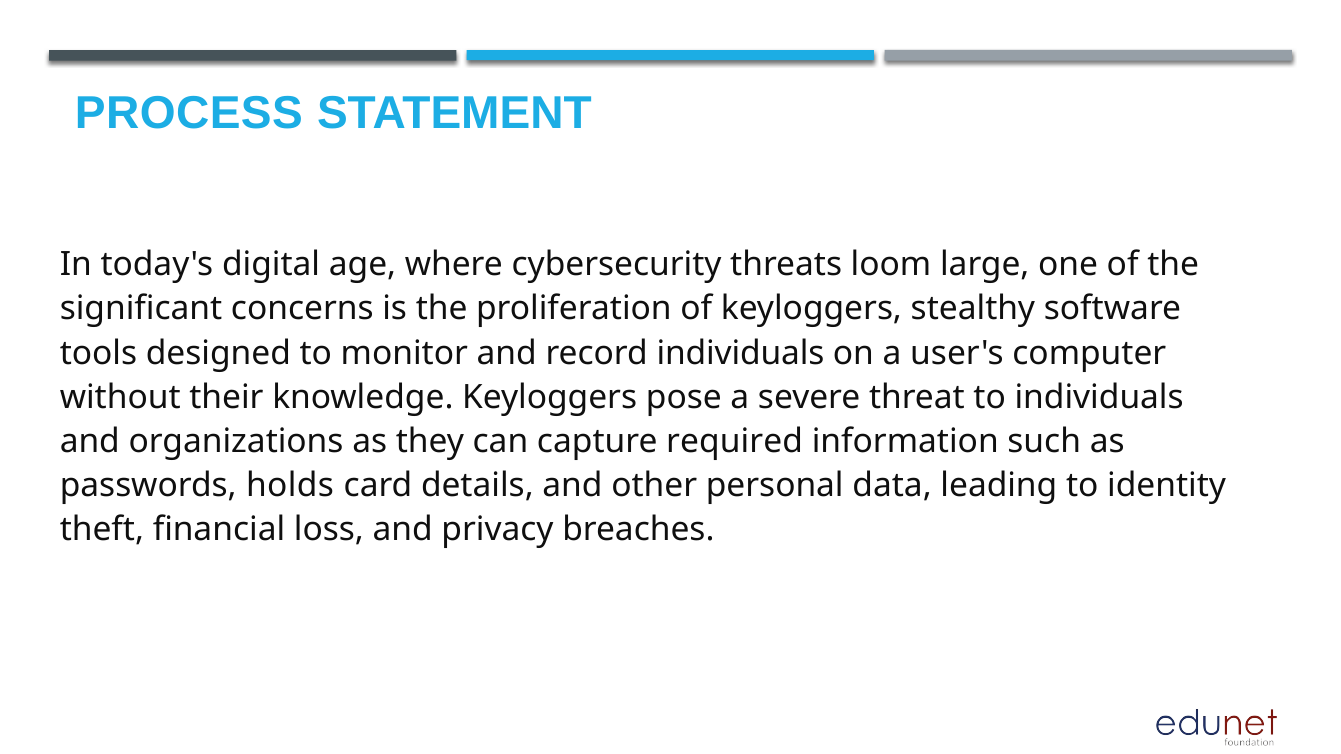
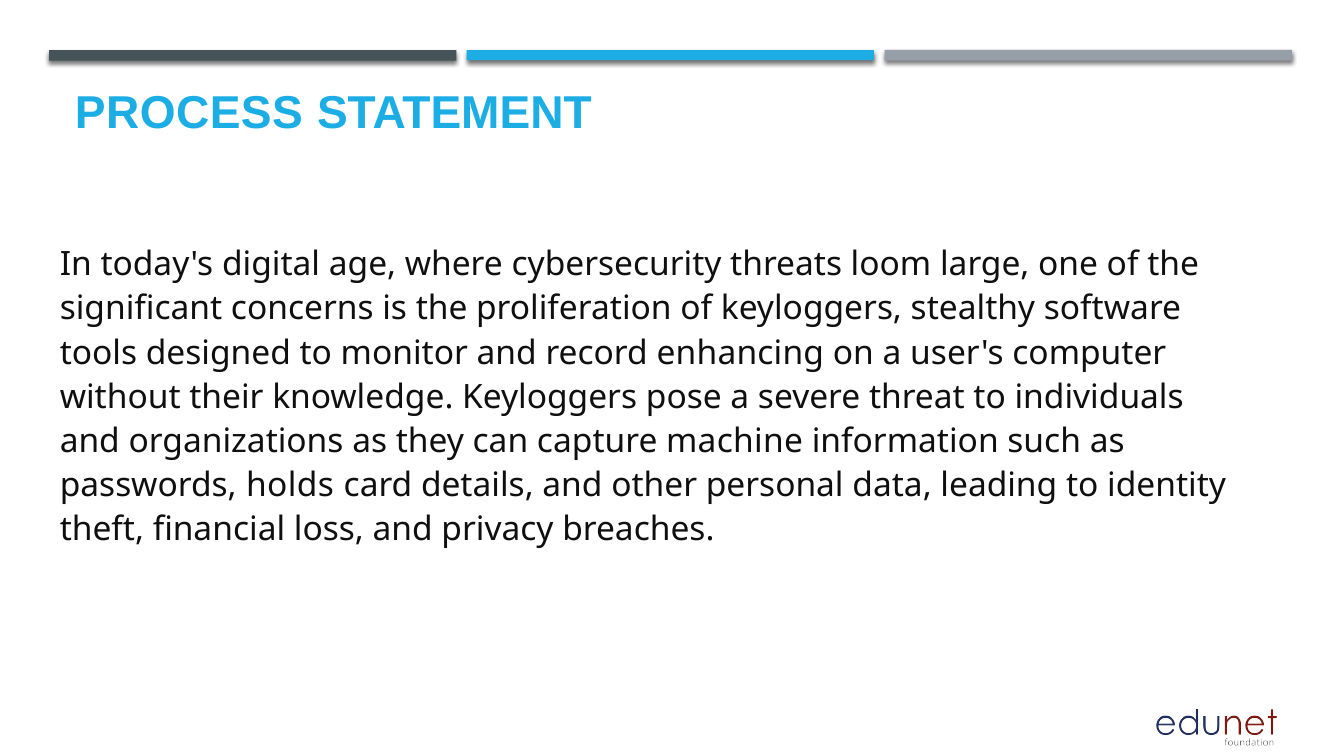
record individuals: individuals -> enhancing (740, 353)
required: required -> machine (735, 442)
